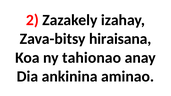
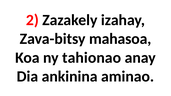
hiraisana: hiraisana -> mahasoa (120, 39)
